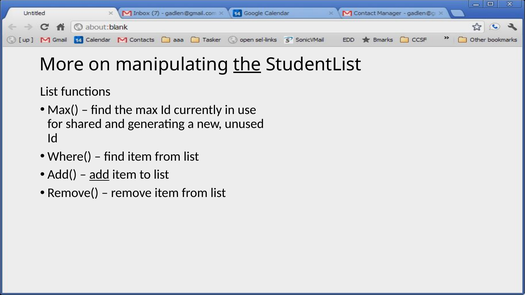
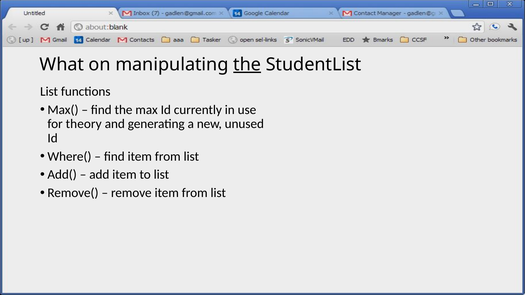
More: More -> What (62, 65)
shared: shared -> theory (84, 124)
add underline: present -> none (99, 175)
